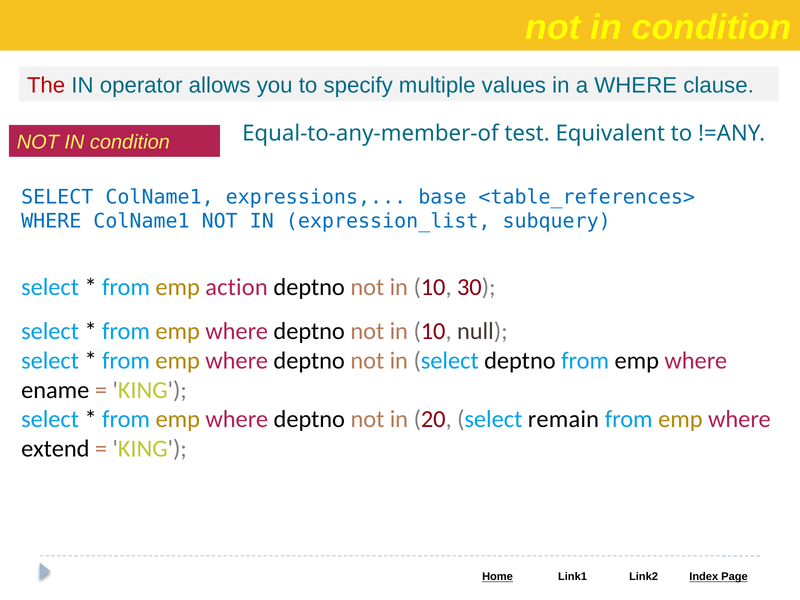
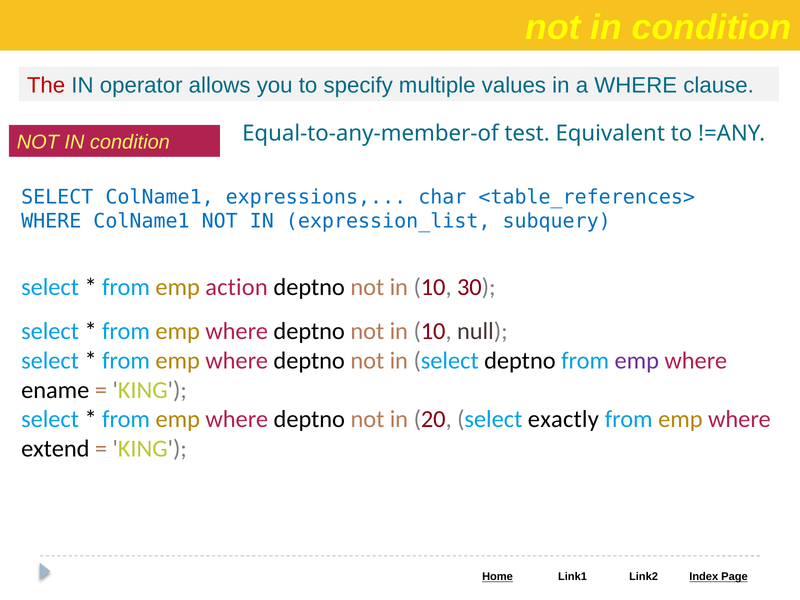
base: base -> char (442, 197)
emp colour: black -> purple (637, 361)
remain: remain -> exactly (563, 419)
